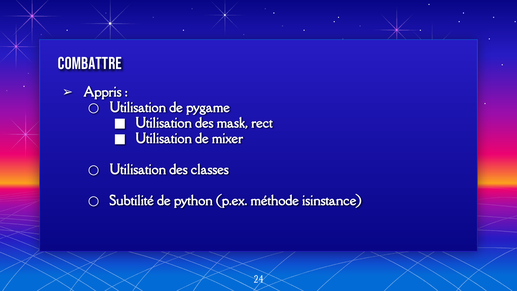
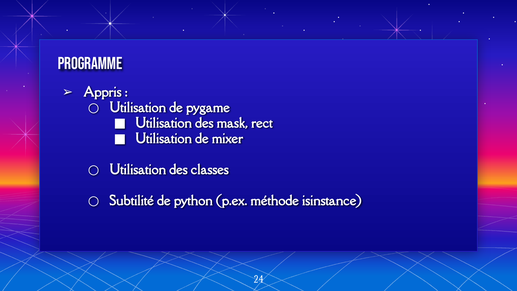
Combattre: Combattre -> Programme (90, 63)
